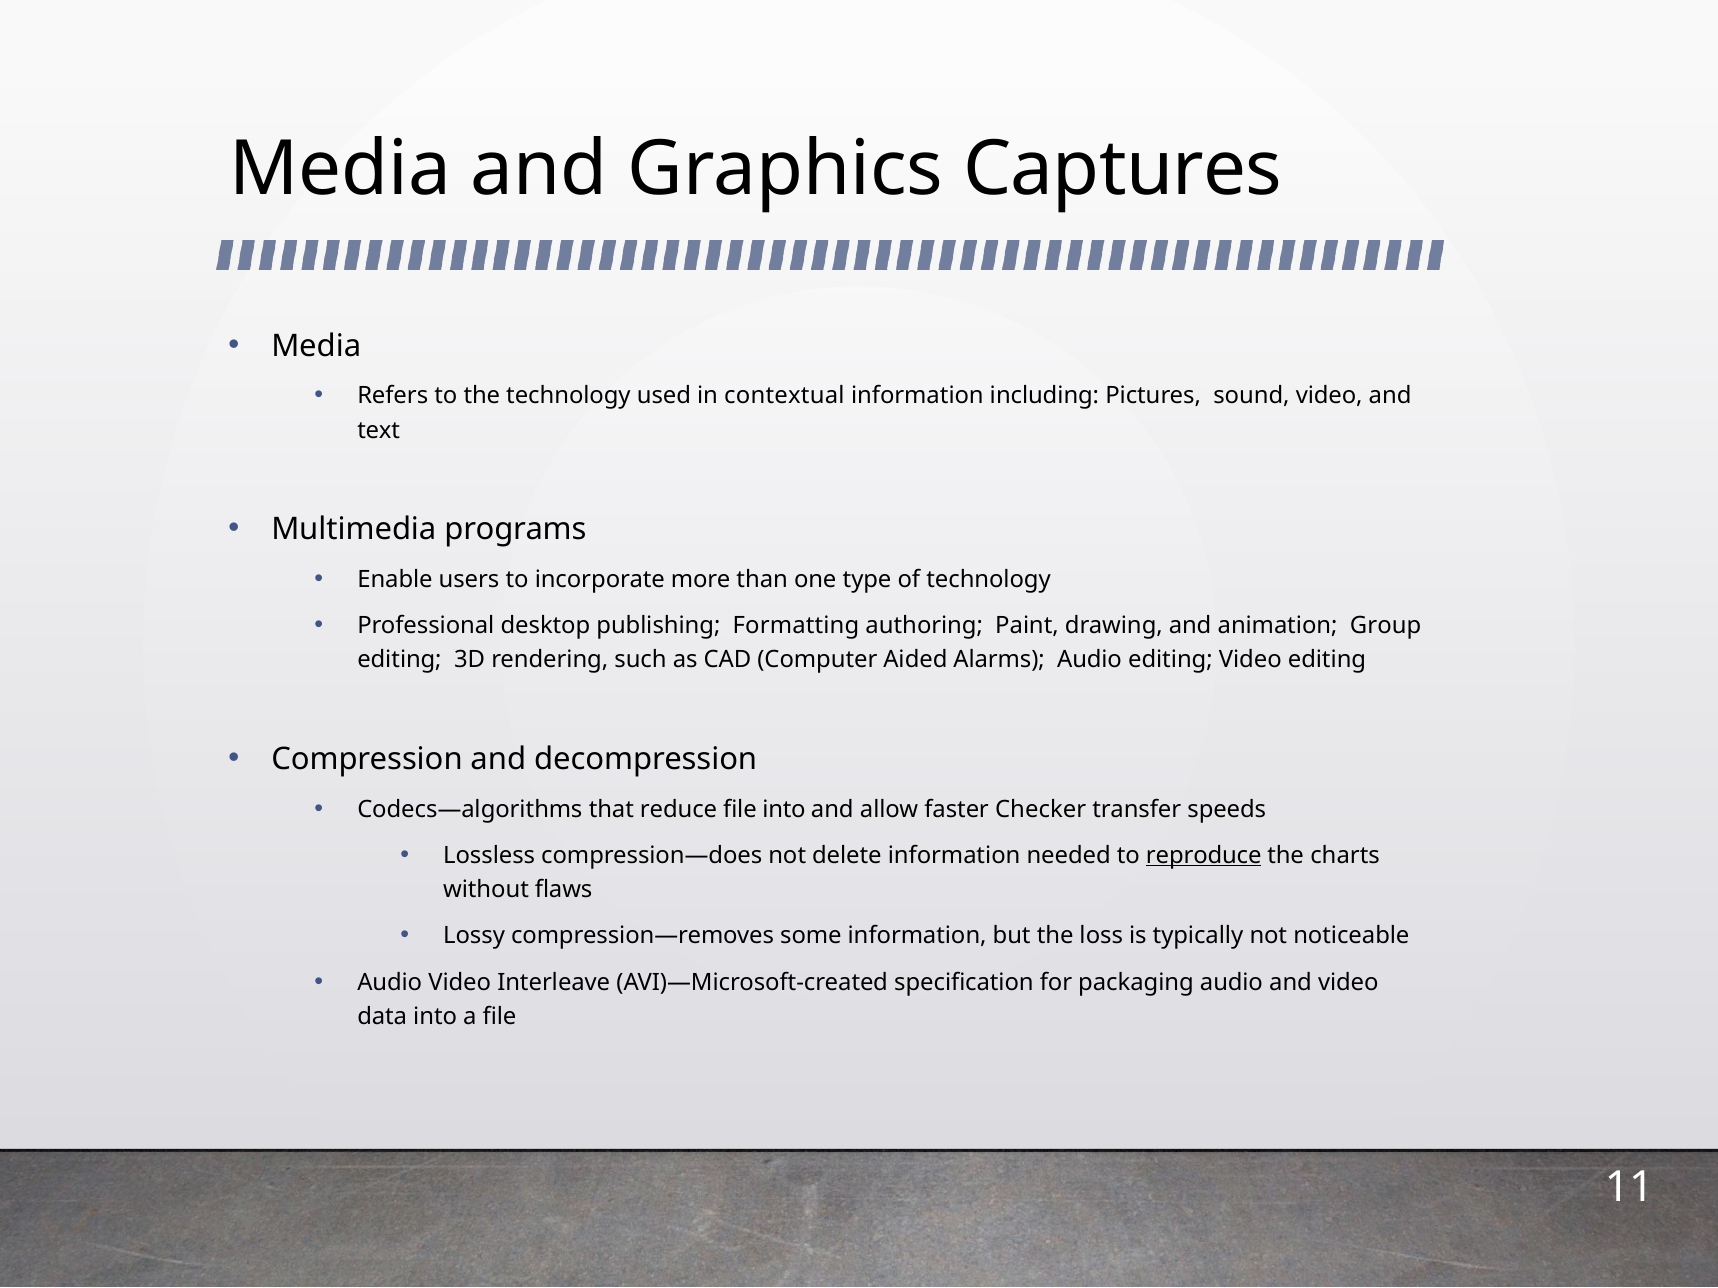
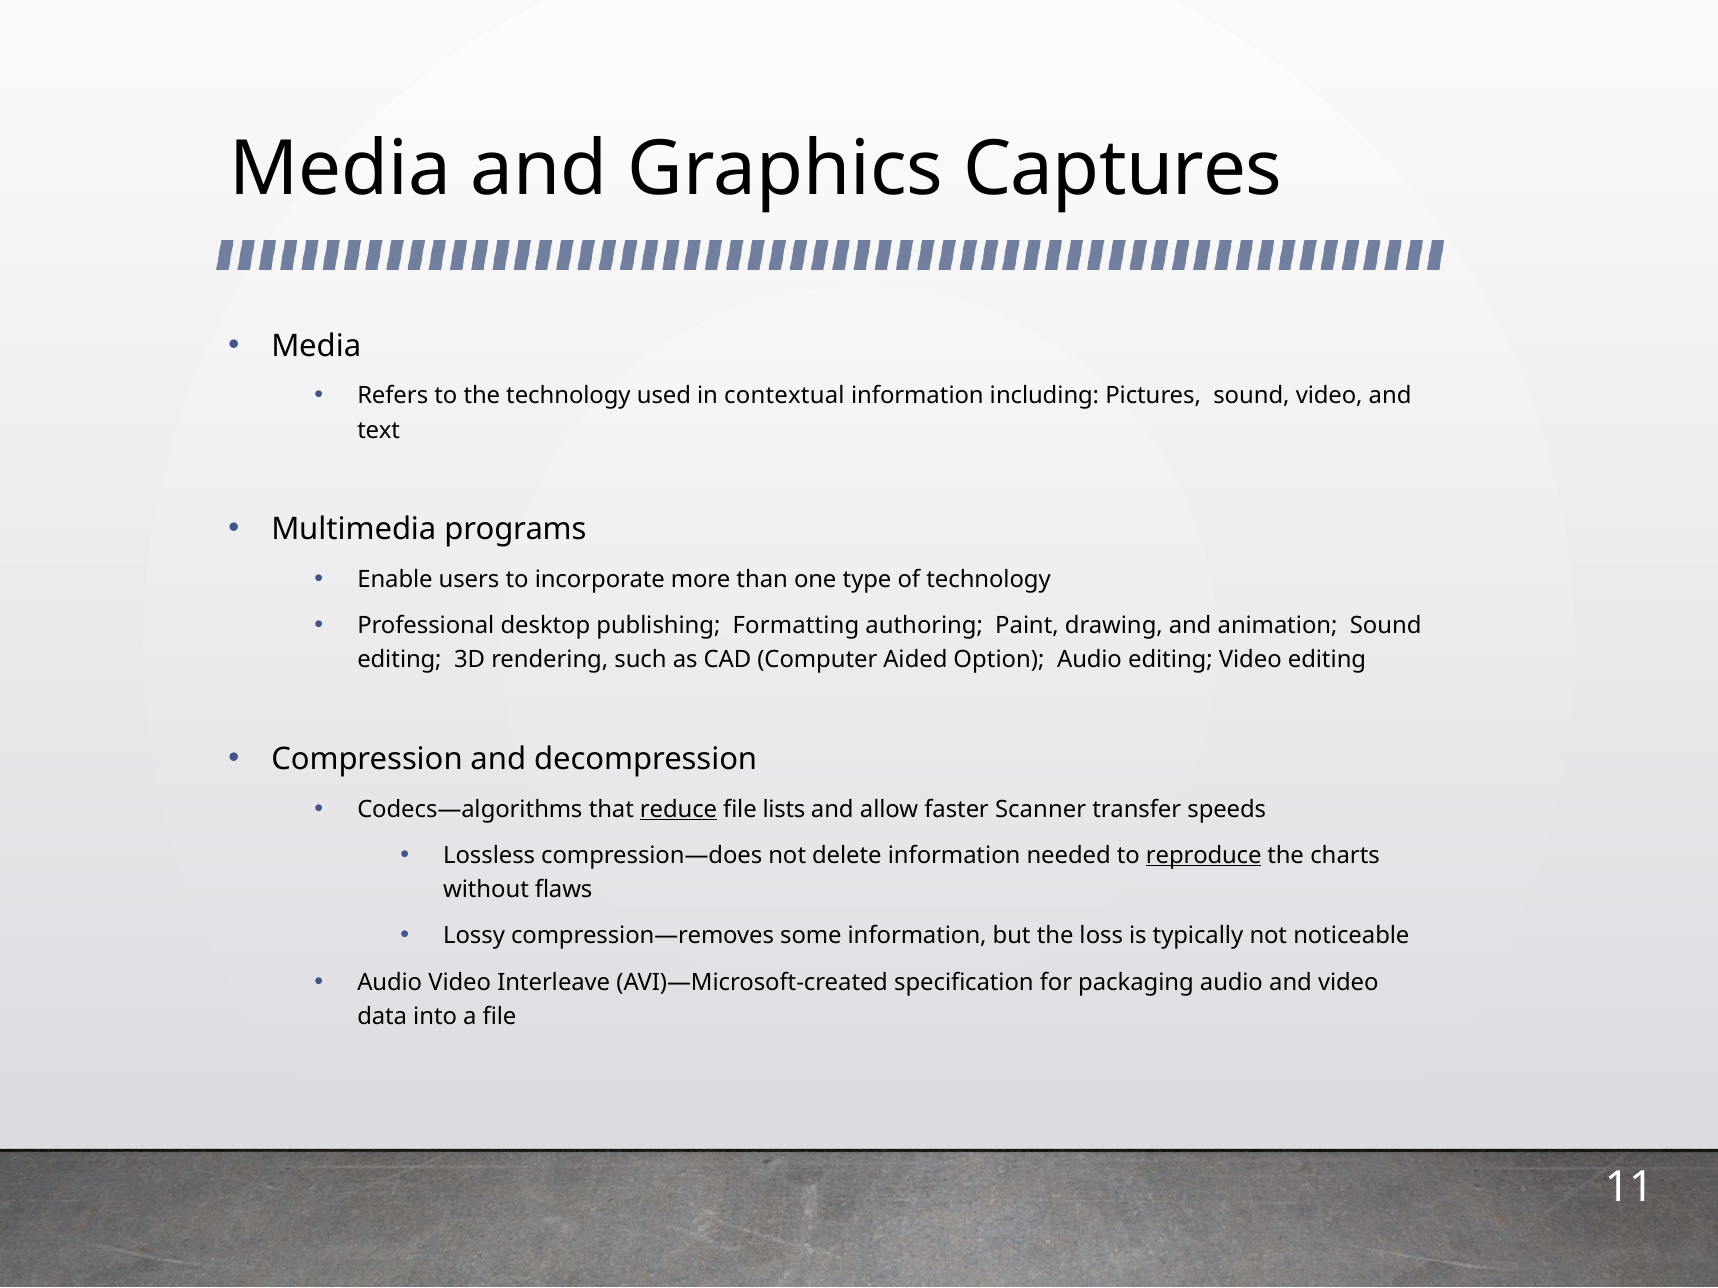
animation Group: Group -> Sound (1386, 626)
Alarms: Alarms -> Option (999, 660)
reduce underline: none -> present (679, 810)
file into: into -> lists (784, 810)
Checker: Checker -> Scanner (1041, 810)
